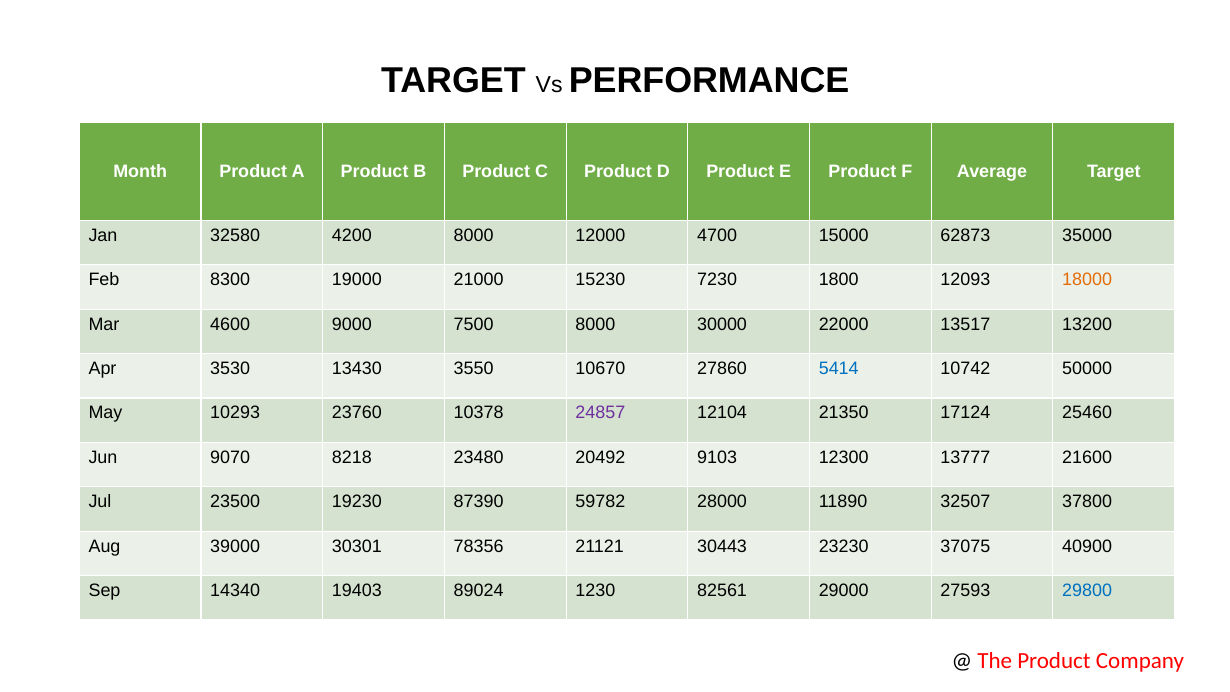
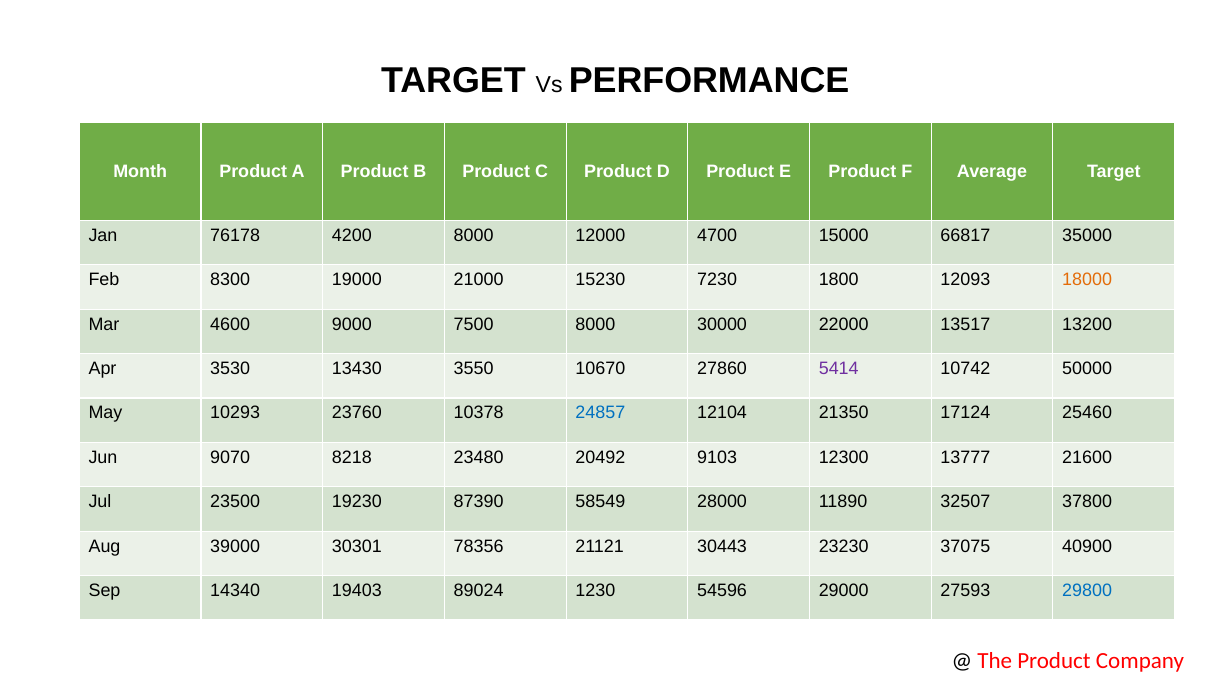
32580: 32580 -> 76178 (235, 235)
62873: 62873 -> 66817 (965, 235)
5414 colour: blue -> purple (839, 369)
24857 colour: purple -> blue (600, 413)
59782: 59782 -> 58549 (600, 502)
82561: 82561 -> 54596 (722, 590)
